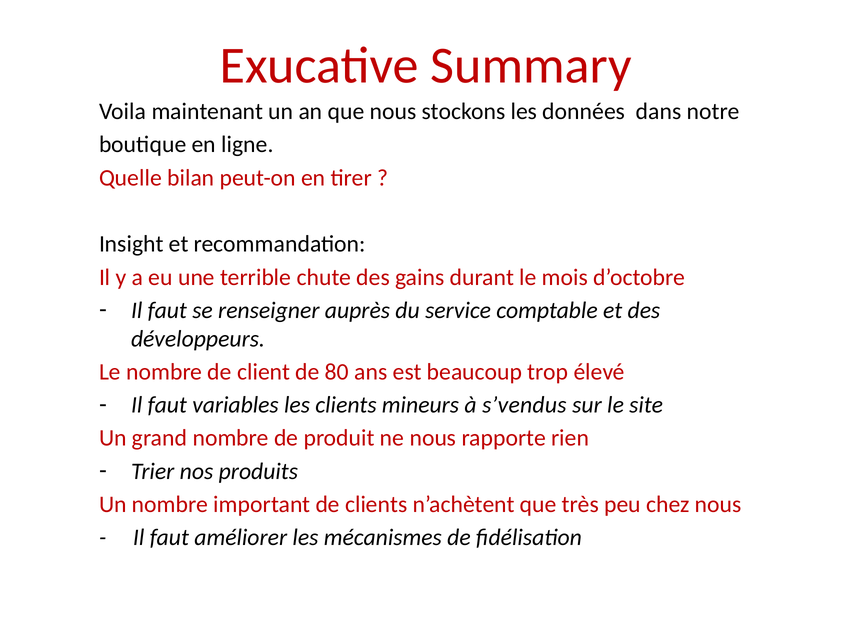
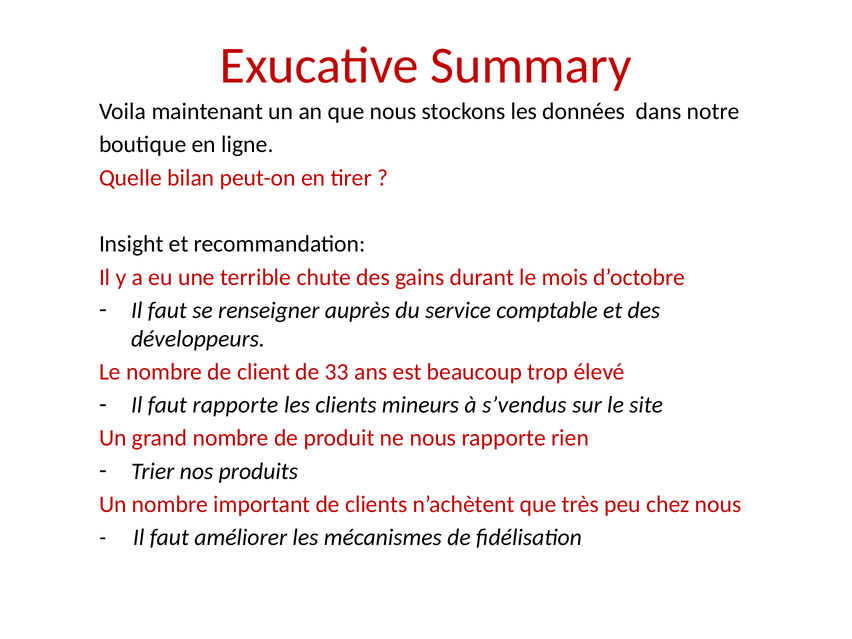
80: 80 -> 33 (337, 372)
faut variables: variables -> rapporte (235, 405)
